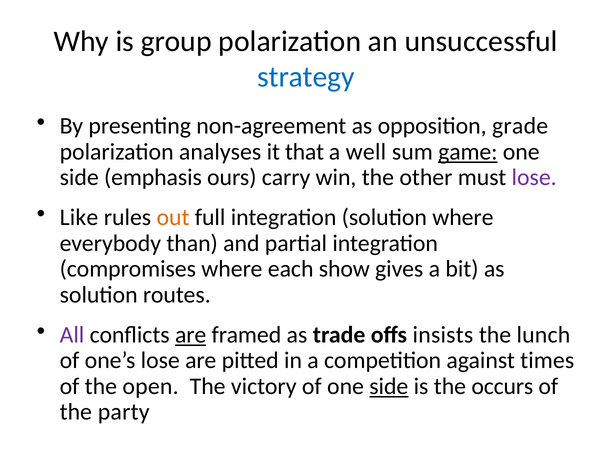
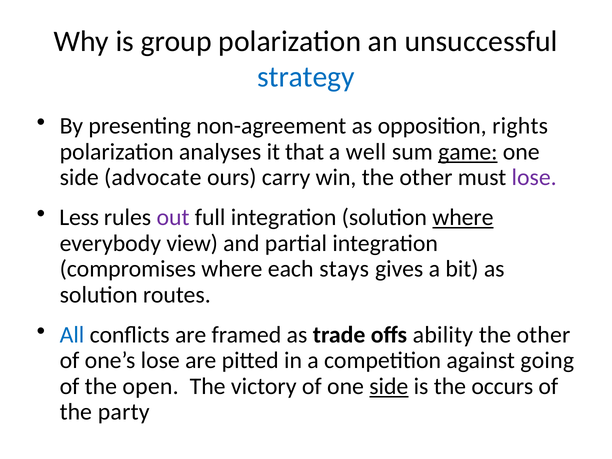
grade: grade -> rights (520, 126)
emphasis: emphasis -> advocate (153, 178)
Like: Like -> Less (79, 218)
out colour: orange -> purple (173, 218)
where underline: none -> present (463, 218)
than: than -> view (192, 243)
show: show -> stays (344, 269)
All colour: purple -> blue (72, 335)
are underline: present -> none (191, 335)
insists: insists -> ability (443, 335)
lunch: lunch -> other (543, 335)
times: times -> going (547, 361)
